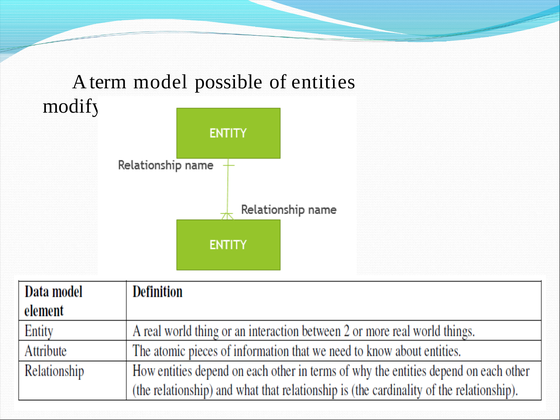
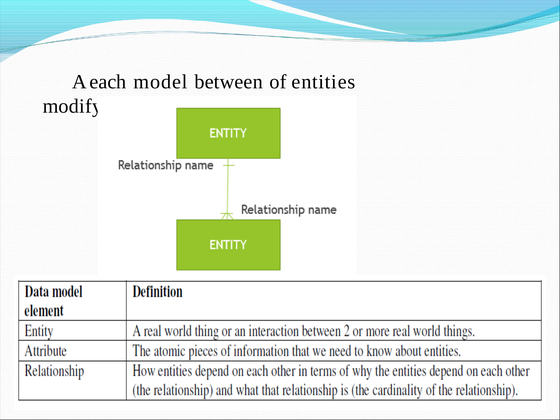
A term: term -> each (108, 82)
possible: possible -> between (229, 82)
